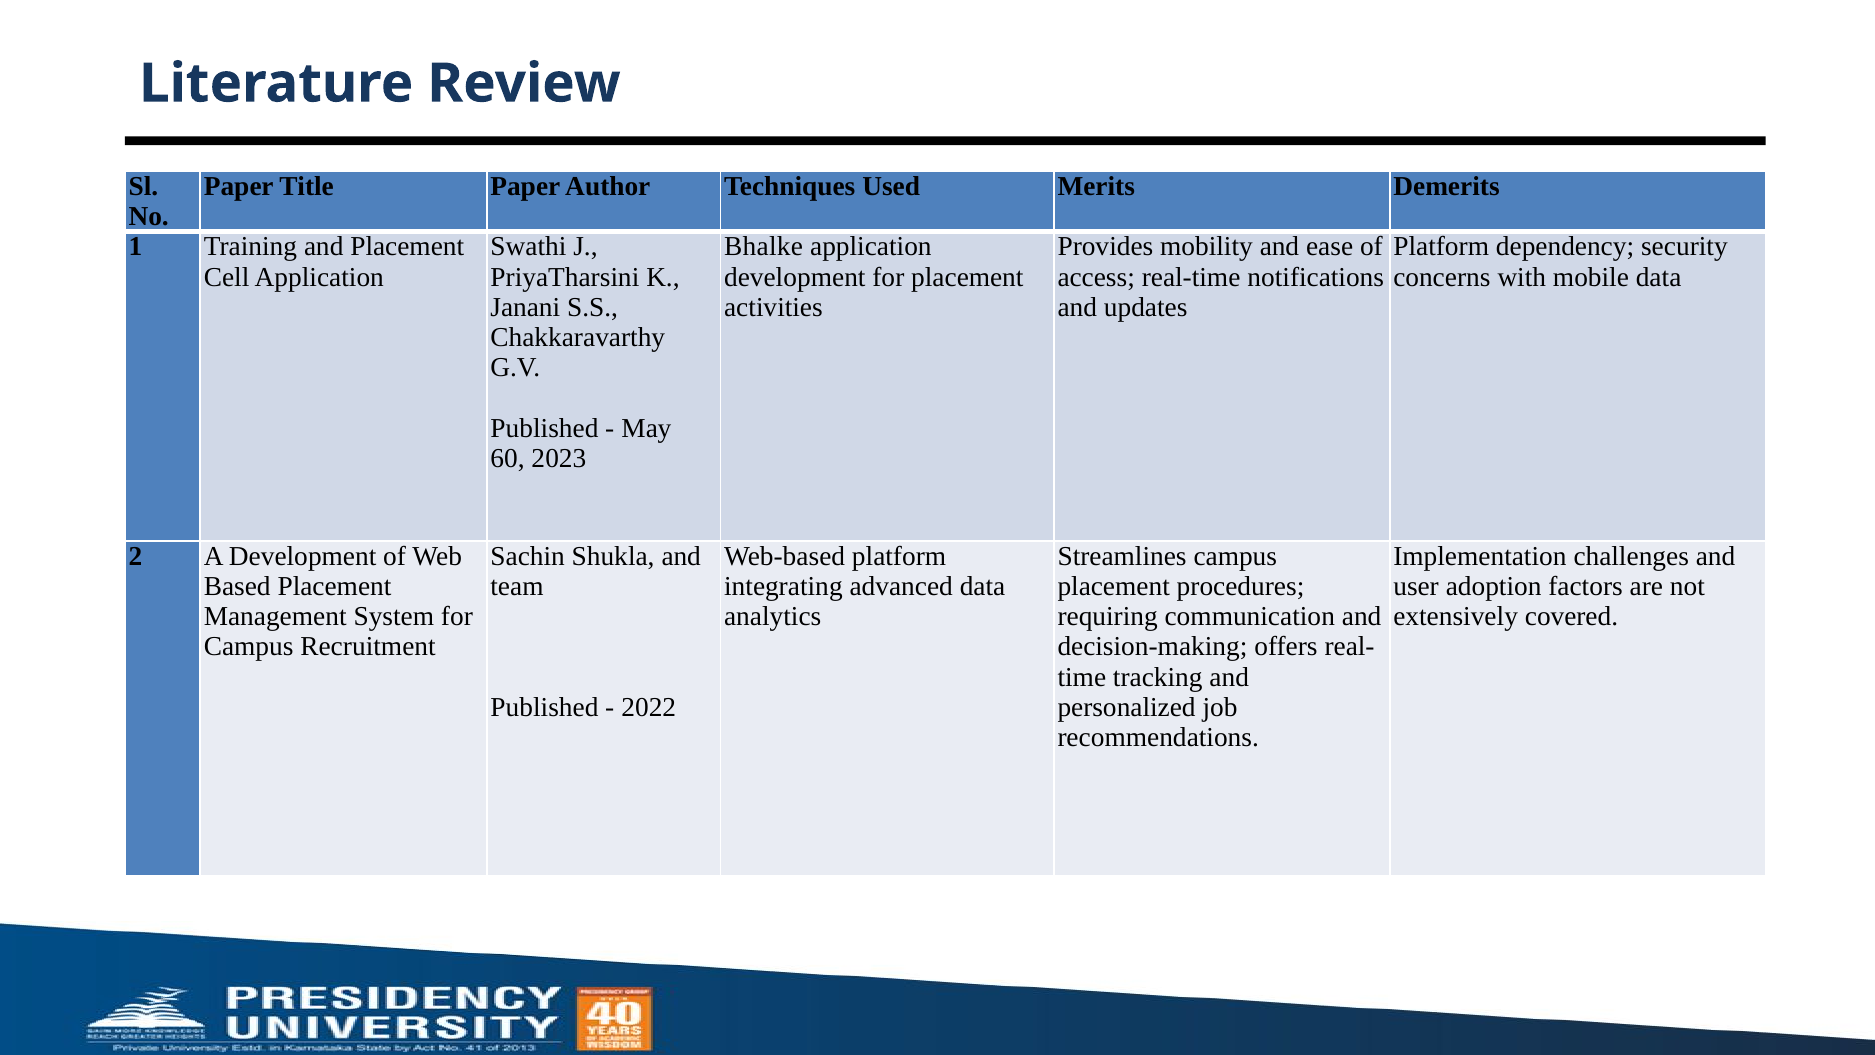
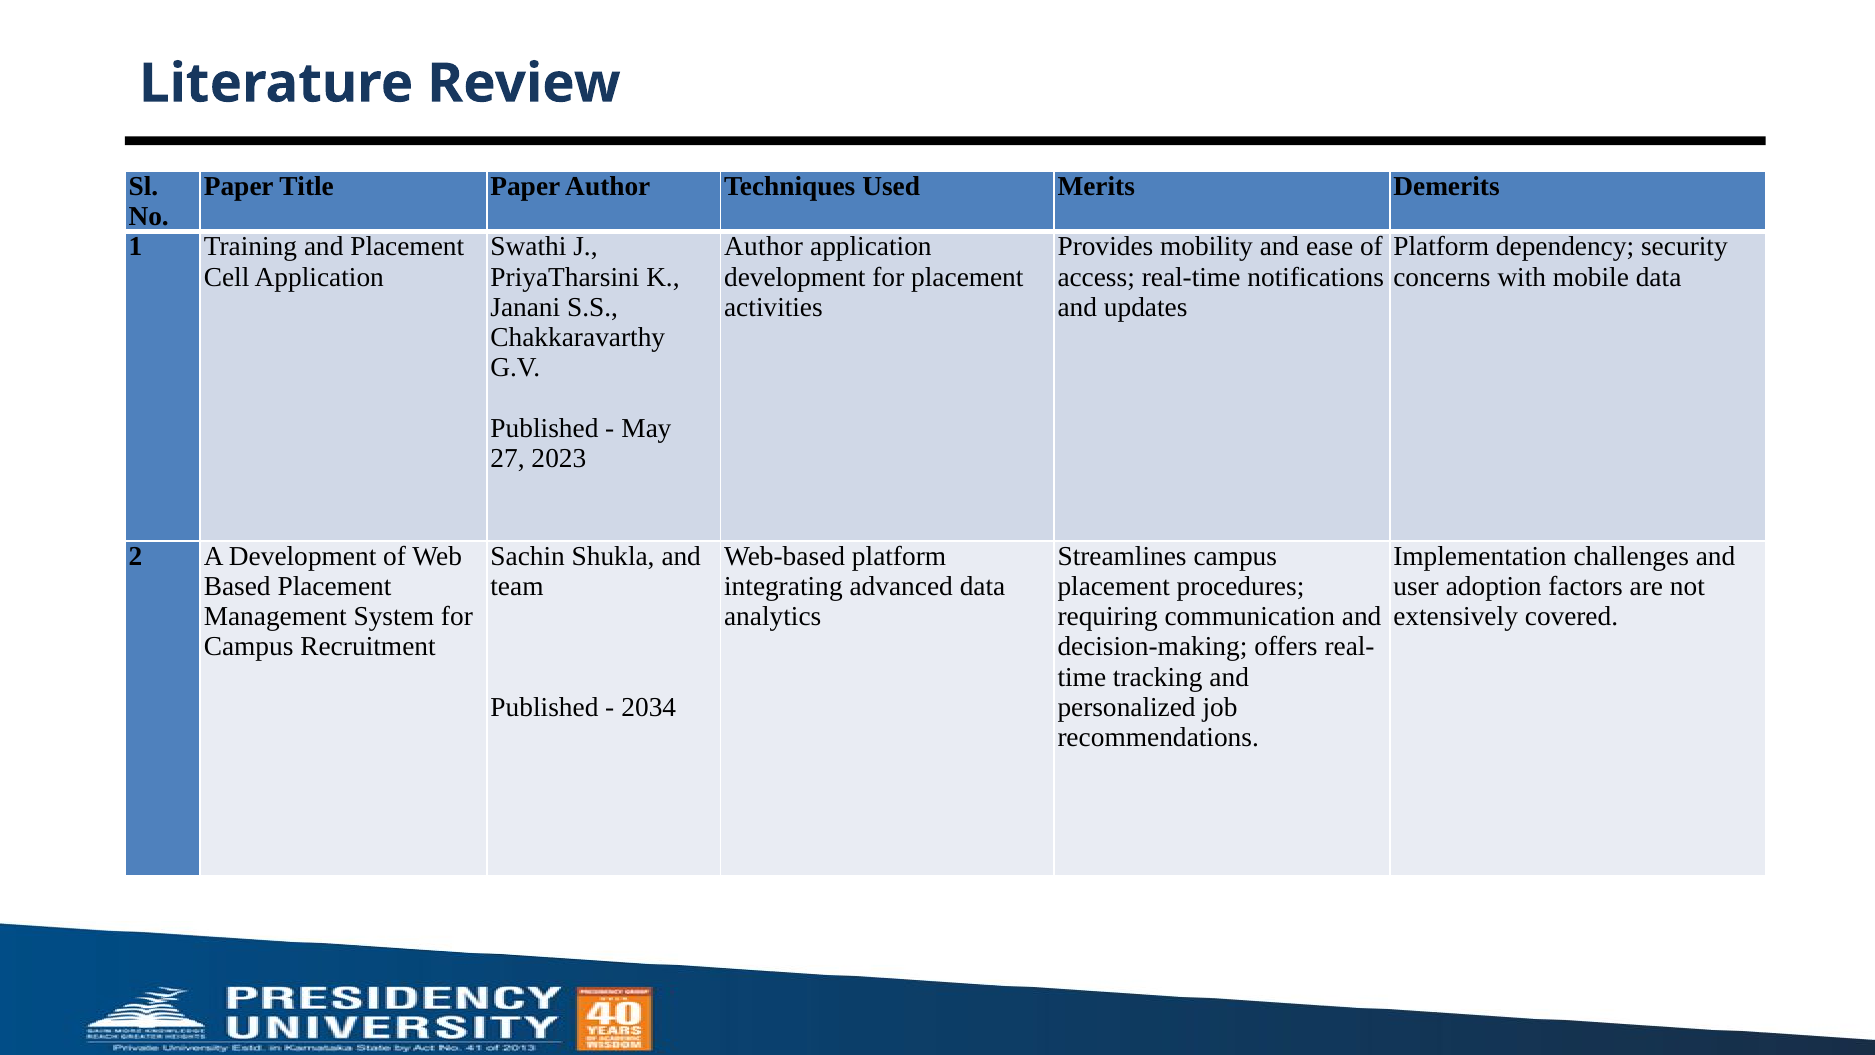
Bhalke: Bhalke -> Author (764, 247)
60: 60 -> 27 (508, 458)
2022: 2022 -> 2034 (649, 707)
